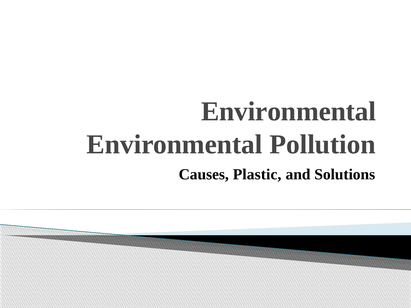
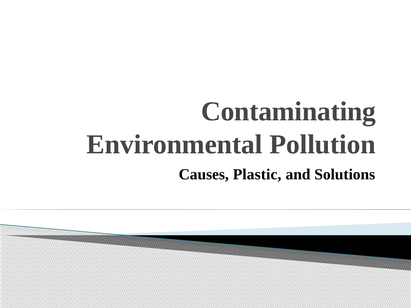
Environmental: Environmental -> Contaminating (289, 112)
